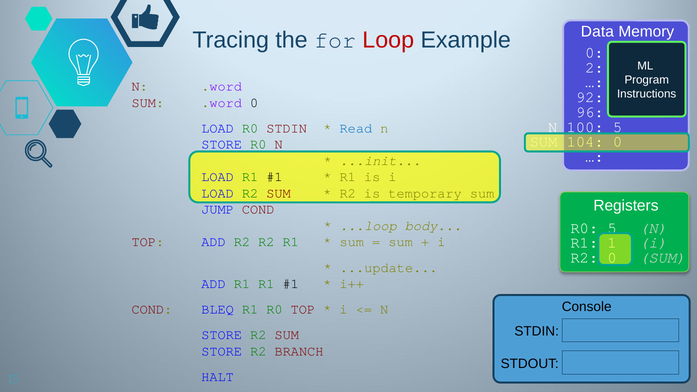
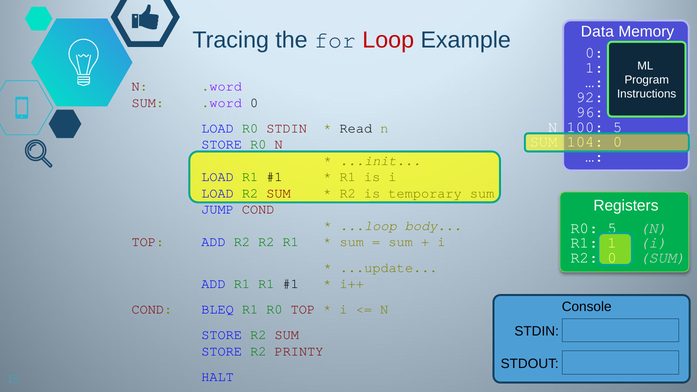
2: 2 -> 1 (594, 68)
Read colour: blue -> black (356, 128)
BRANCH: BRANCH -> PRINTY (299, 351)
